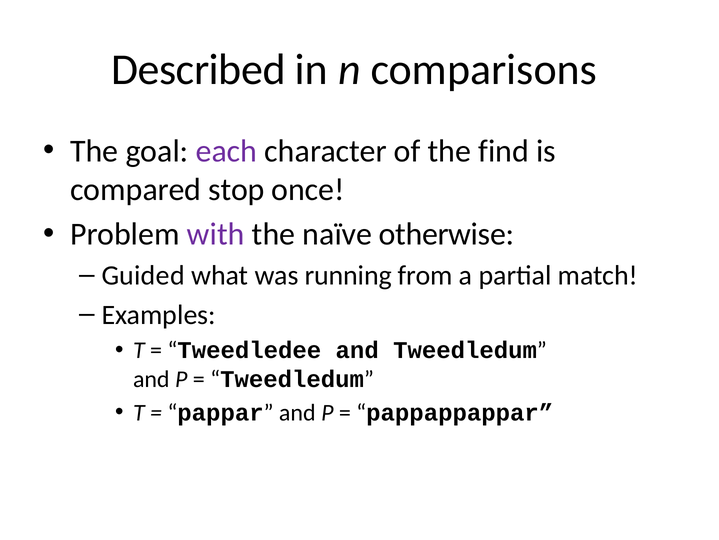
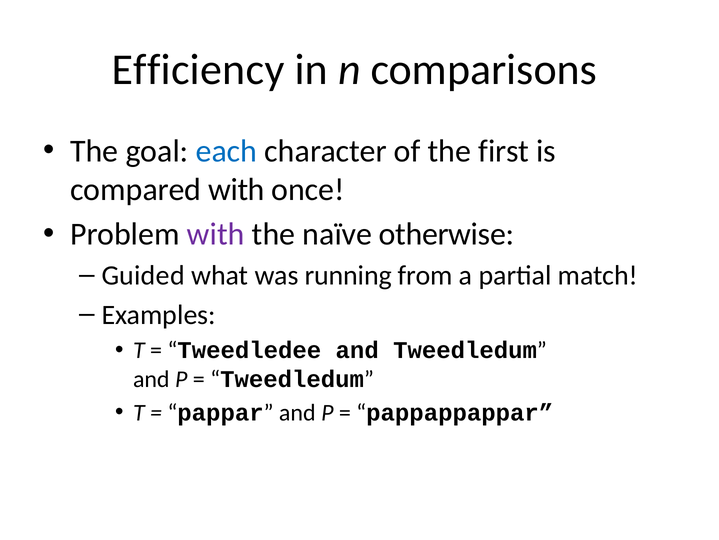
Described: Described -> Efficiency (198, 70)
each colour: purple -> blue (226, 151)
find: find -> first (504, 151)
compared stop: stop -> with (236, 189)
